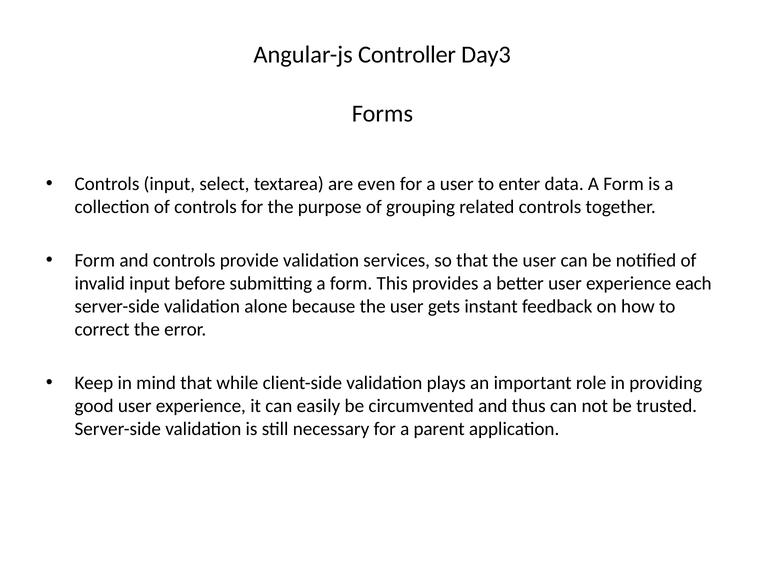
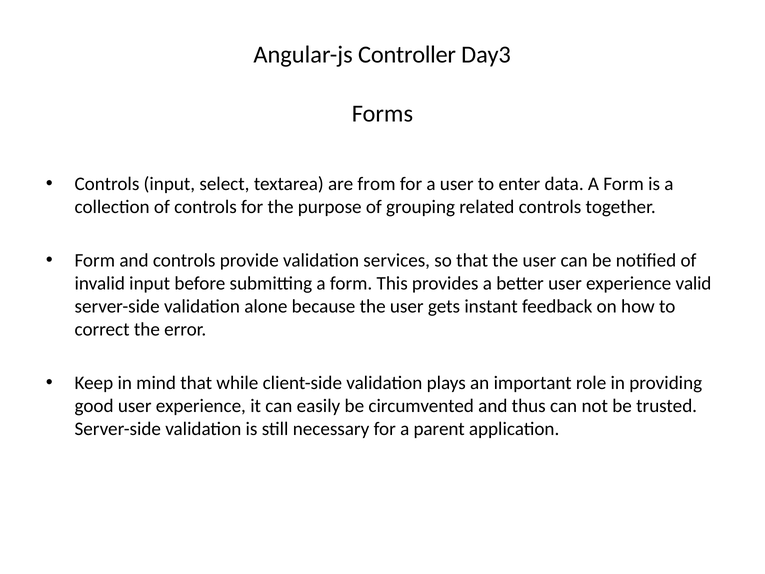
even: even -> from (376, 184)
each: each -> valid (693, 283)
